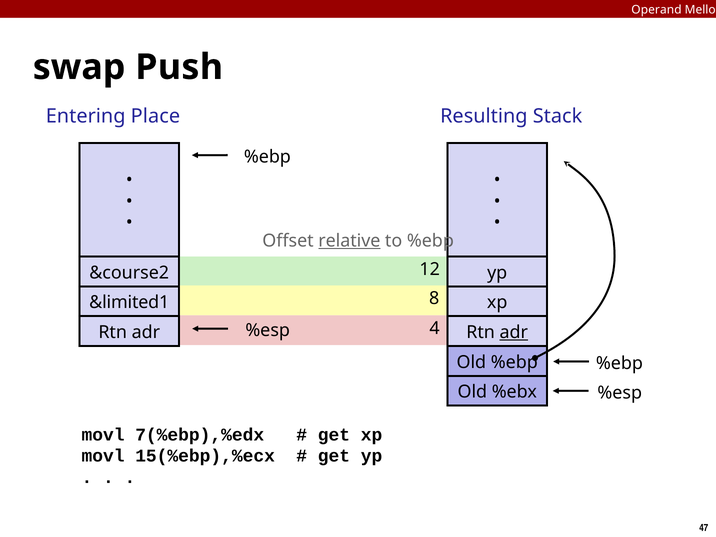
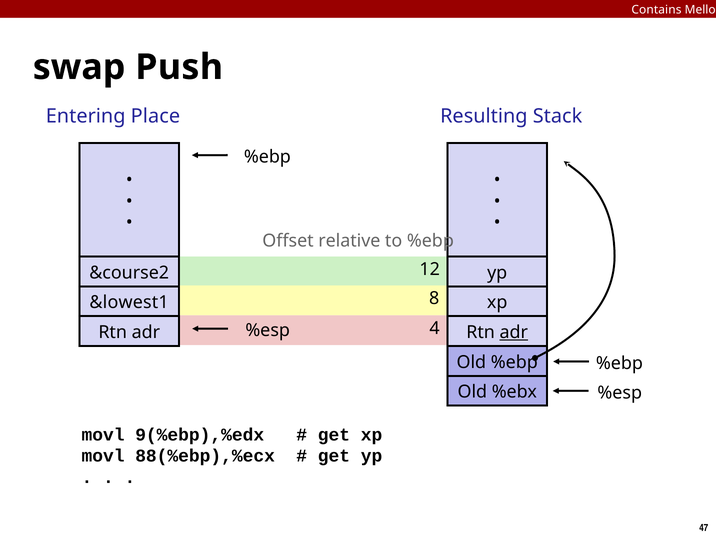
Operand: Operand -> Contains (656, 10)
relative underline: present -> none (349, 241)
&limited1: &limited1 -> &lowest1 (129, 303)
7(%ebp),%edx: 7(%ebp),%edx -> 9(%ebp),%edx (200, 435)
15(%ebp),%ecx: 15(%ebp),%ecx -> 88(%ebp),%ecx (205, 456)
